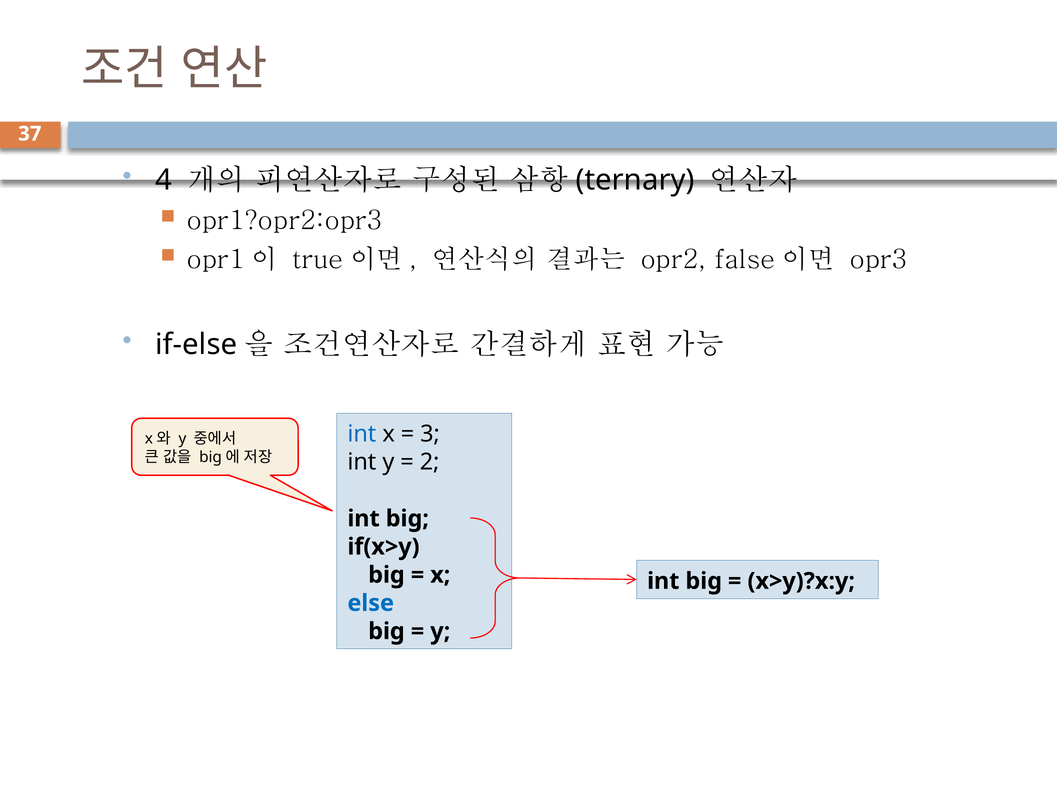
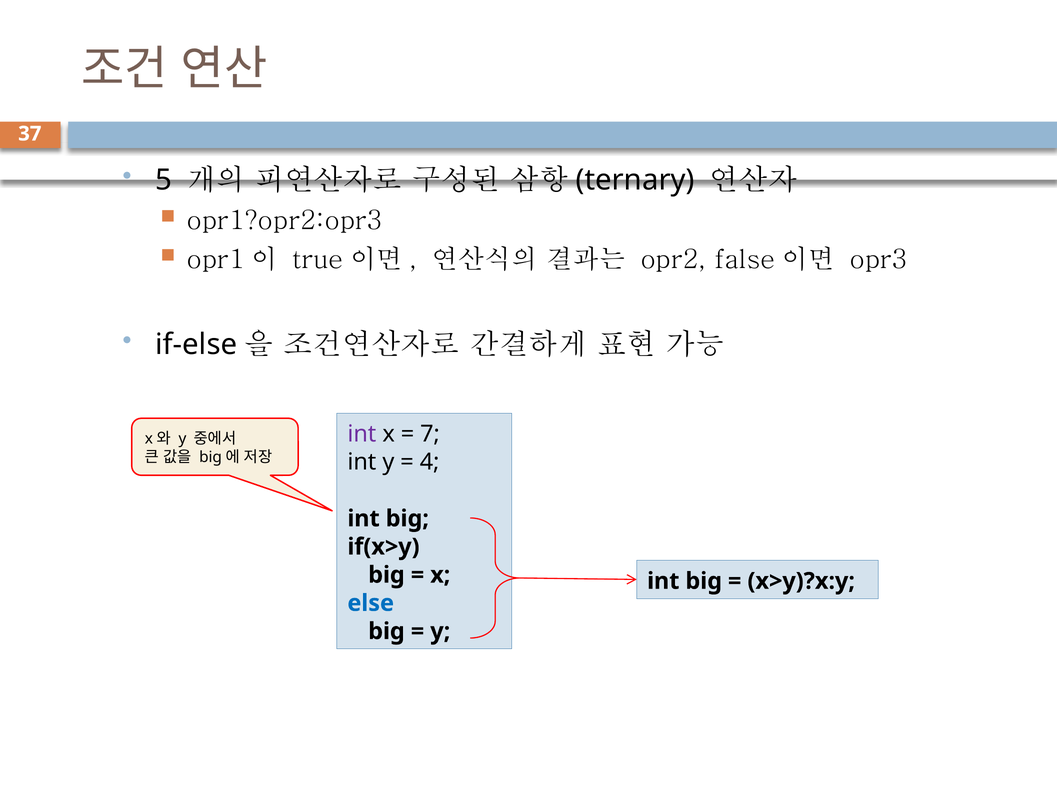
4: 4 -> 5 (164, 180)
int colour: blue -> purple (362, 434)
3: 3 -> 7 (430, 434)
2: 2 -> 4 (430, 462)
